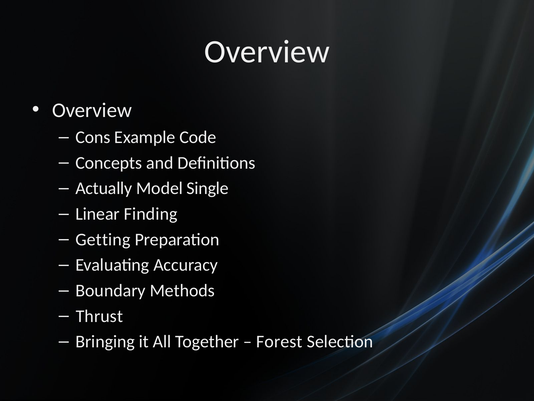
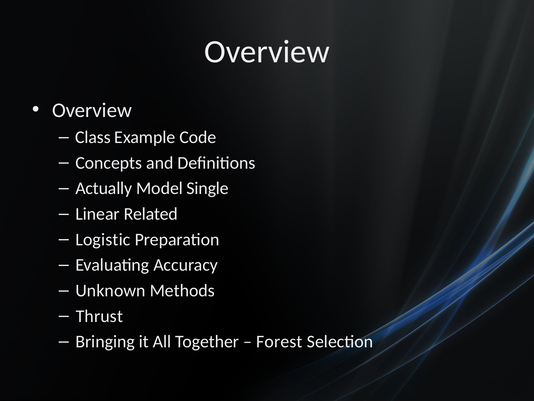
Cons: Cons -> Class (93, 137)
Finding: Finding -> Related (151, 214)
Getting: Getting -> Logistic (103, 239)
Boundary: Boundary -> Unknown (111, 290)
